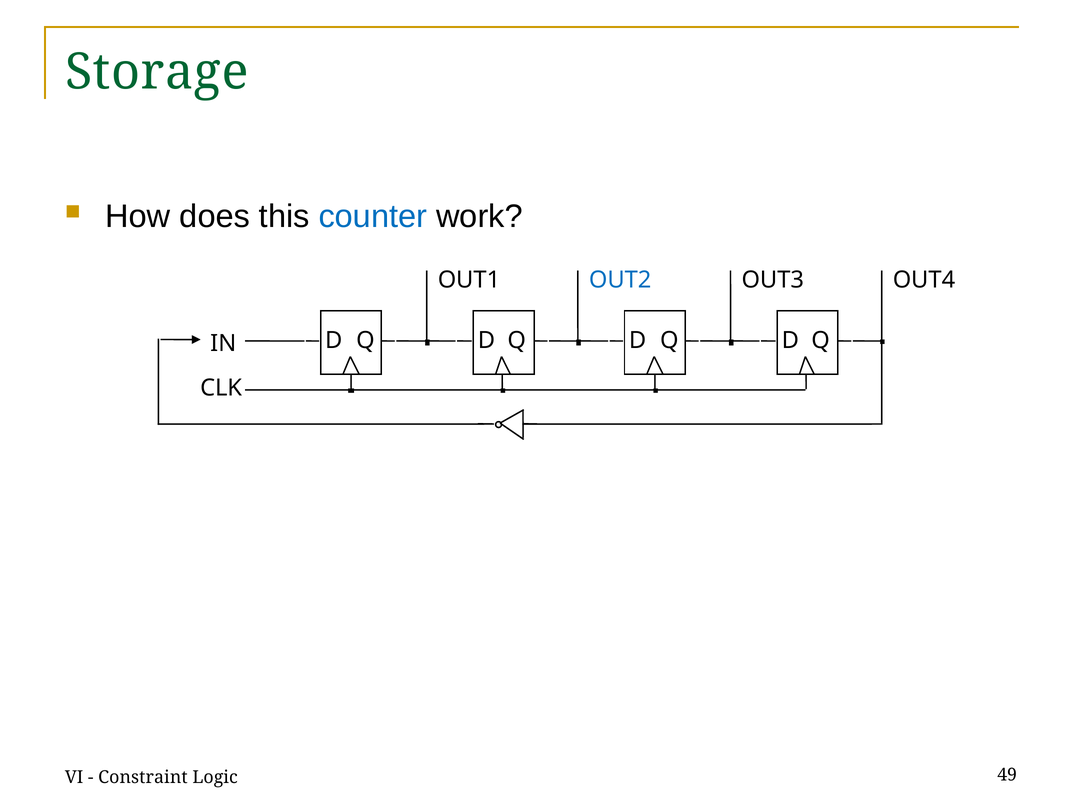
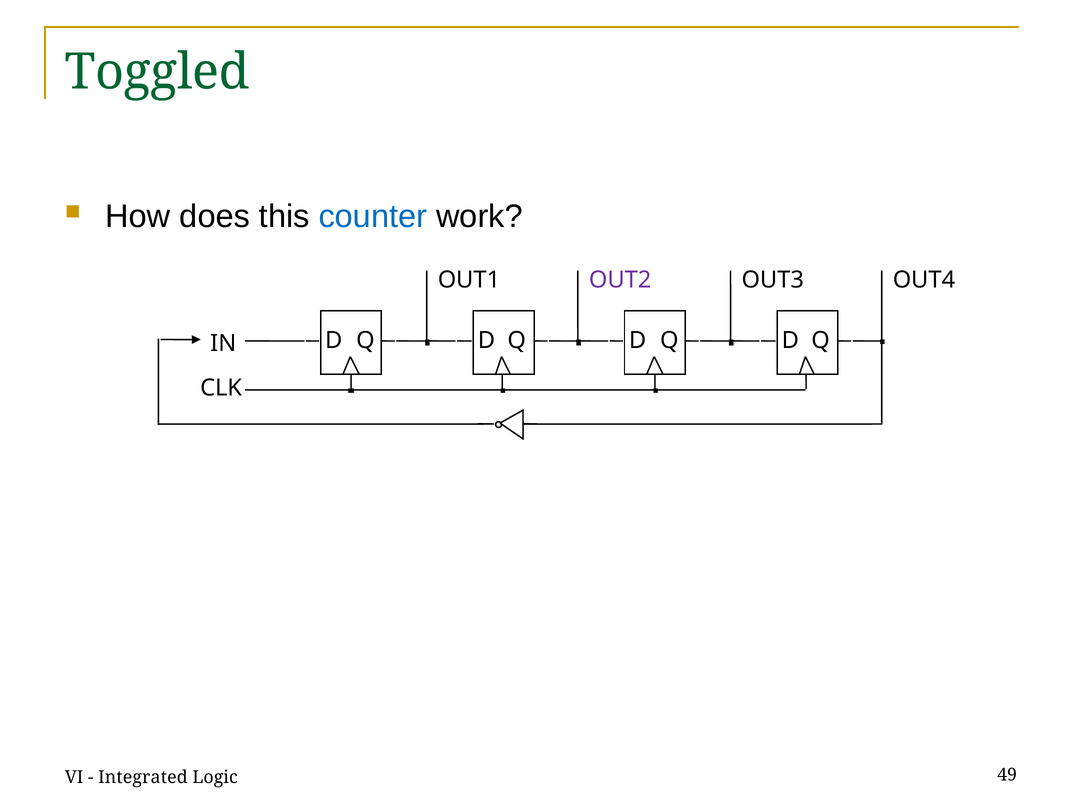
Storage: Storage -> Toggled (157, 72)
OUT2 colour: blue -> purple (620, 280)
Constraint: Constraint -> Integrated (143, 777)
